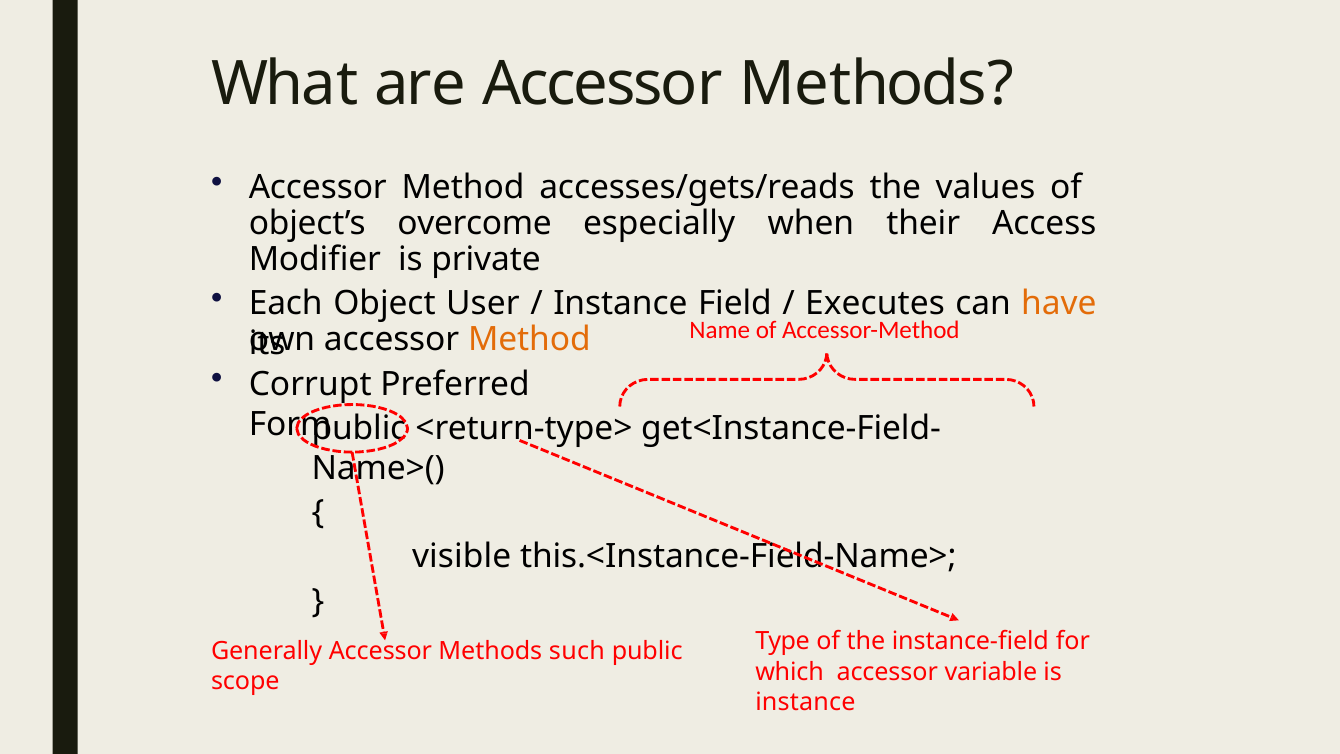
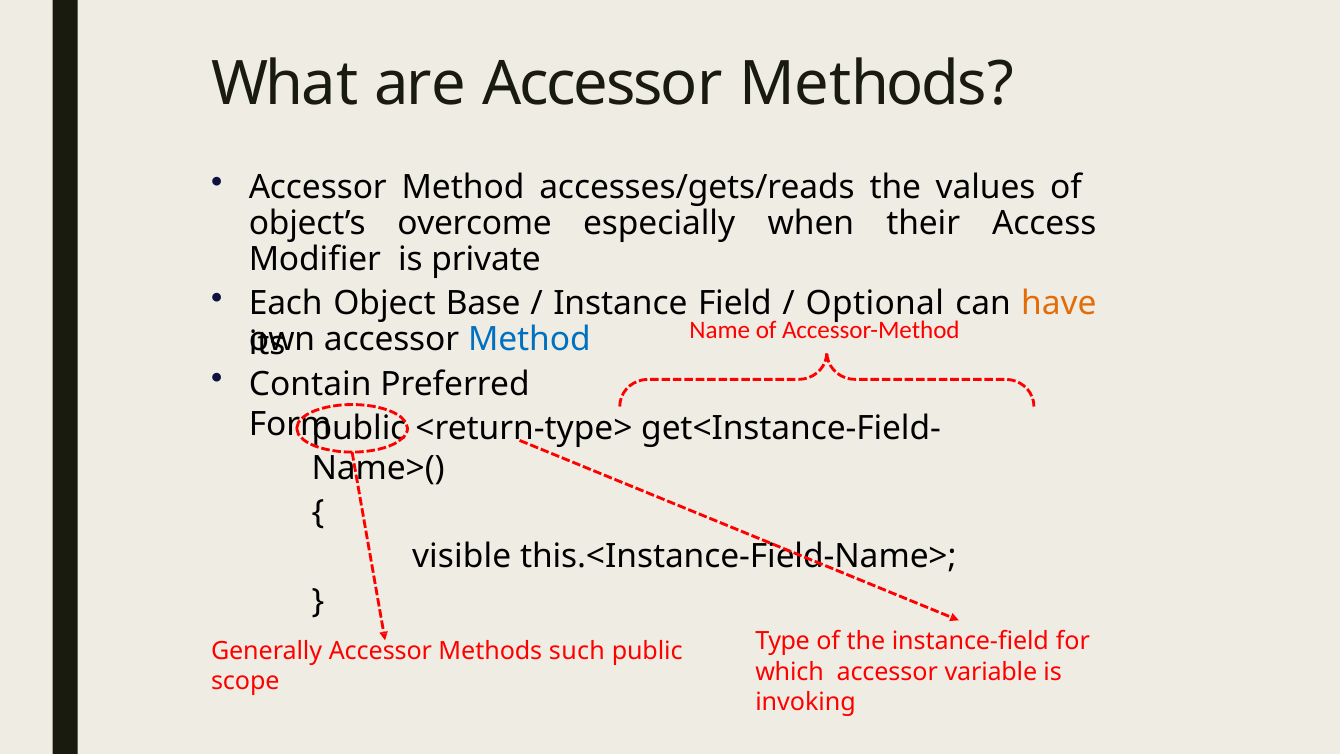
User: User -> Base (483, 303)
Executes: Executes -> Optional (875, 303)
Method colour: orange -> blue (529, 340)
Corrupt: Corrupt -> Contain (310, 384)
instance: instance -> invoking (806, 702)
